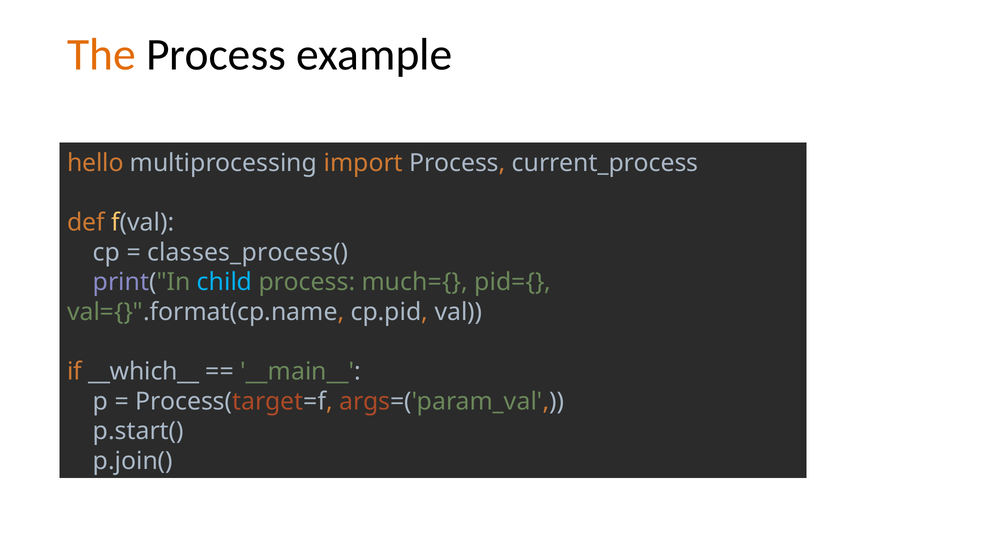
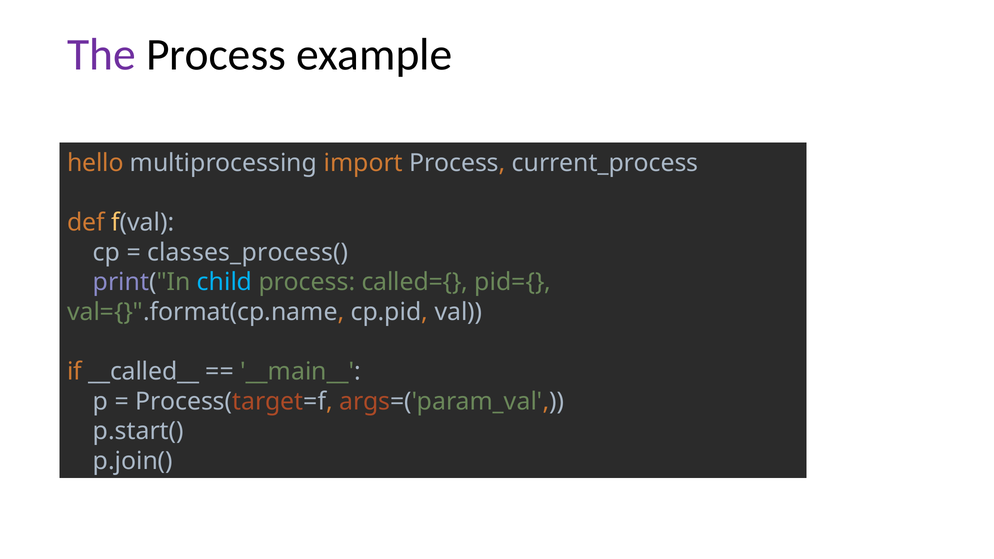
The colour: orange -> purple (101, 55)
much={: much={ -> called={ (415, 282)
__which__: __which__ -> __called__ (144, 372)
